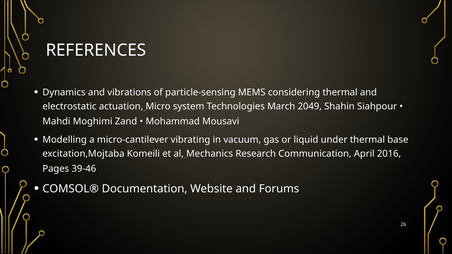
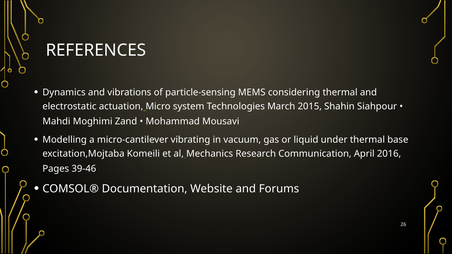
2049: 2049 -> 2015 (310, 106)
